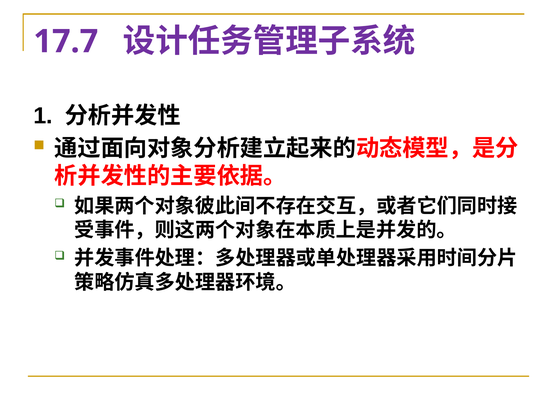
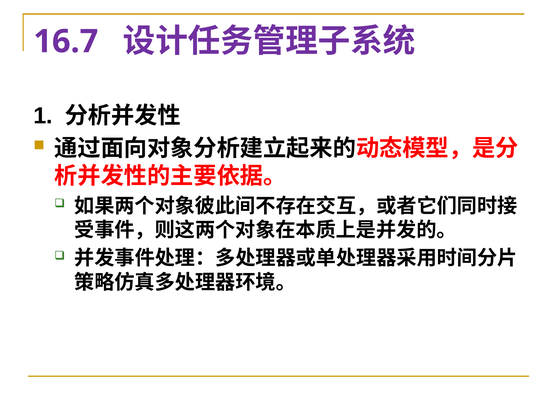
17.7: 17.7 -> 16.7 (66, 41)
